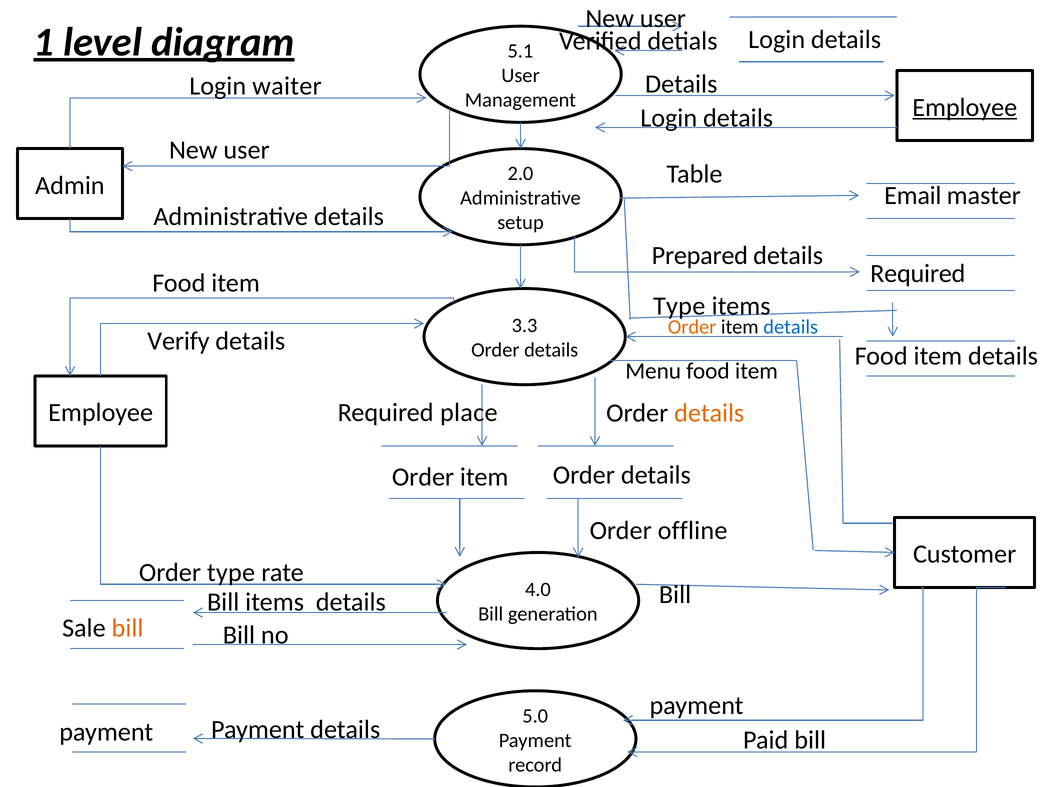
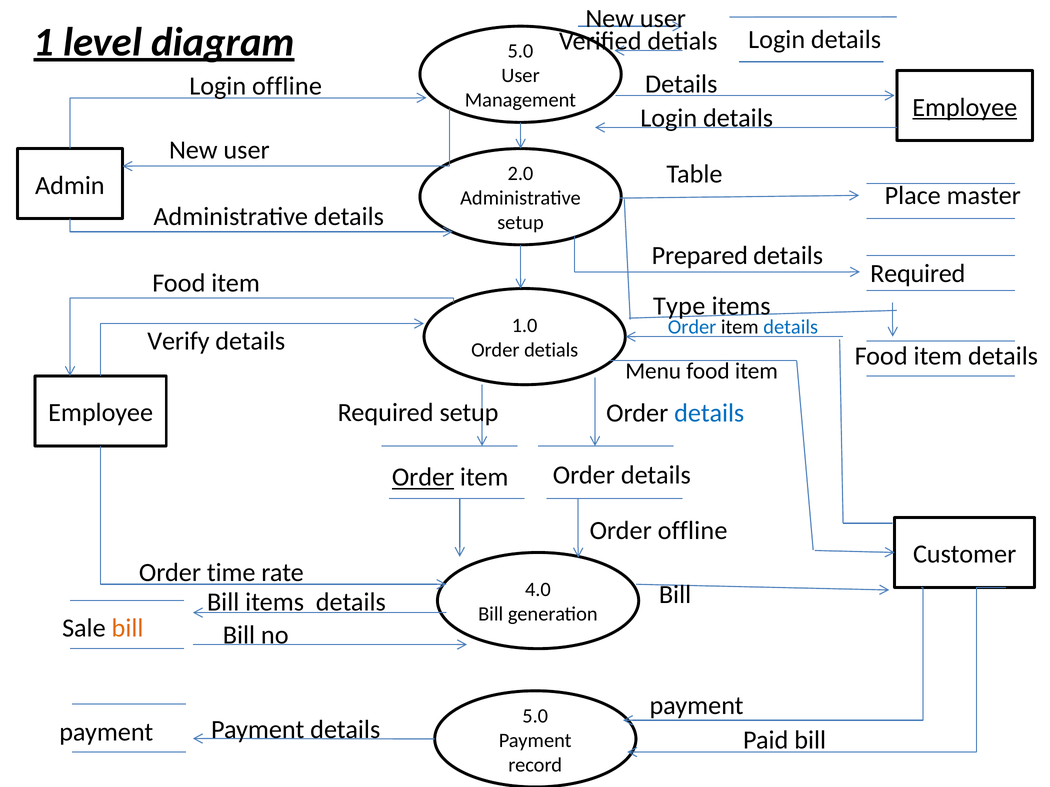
5.1: 5.1 -> 5.0 (520, 51)
Login waiter: waiter -> offline (287, 86)
Email: Email -> Place (913, 196)
3.3: 3.3 -> 1.0 (525, 326)
Order colour: orange -> blue (692, 327)
details: details -> detials (551, 350)
Required place: place -> setup (469, 413)
details colour: orange -> blue (709, 413)
Order underline: none -> present (423, 478)
Order type: type -> time (231, 573)
